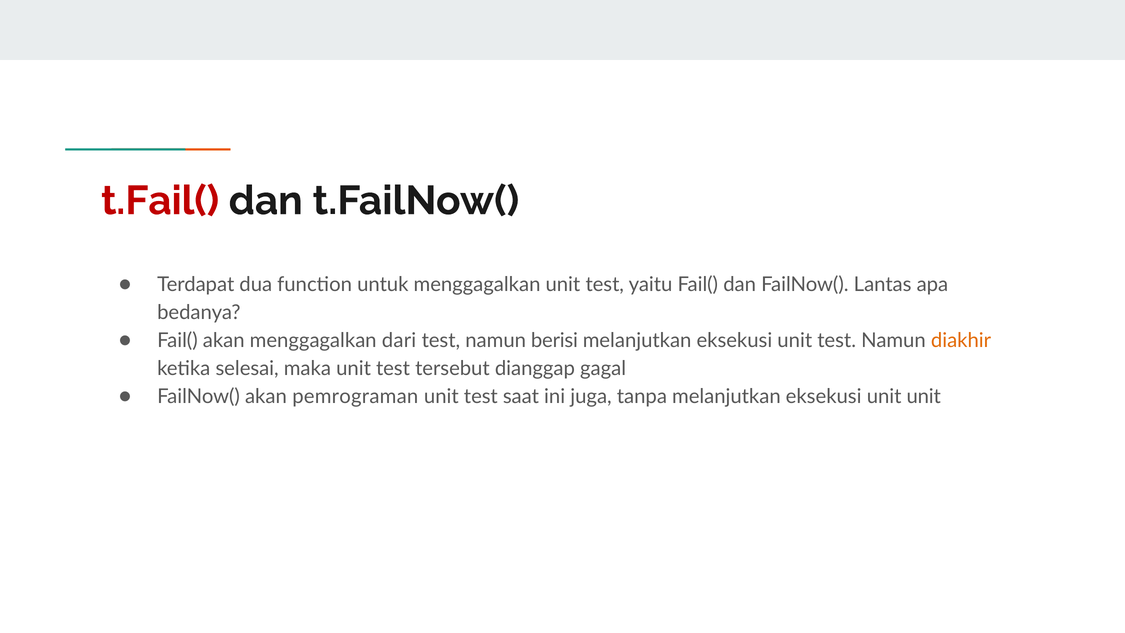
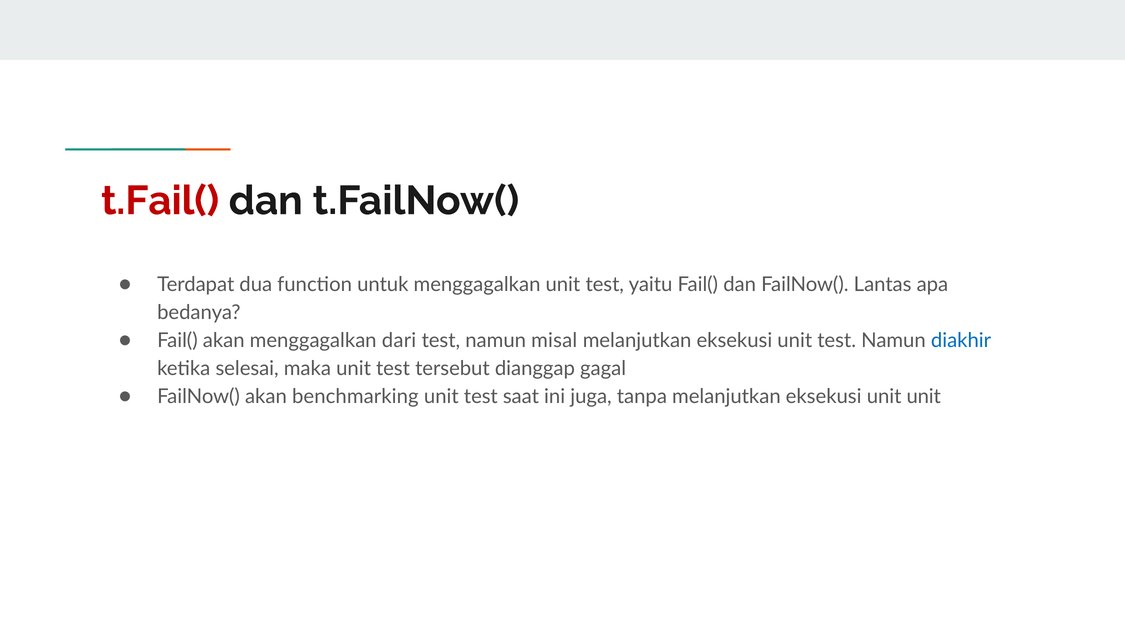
berisi: berisi -> misal (554, 340)
diakhir colour: orange -> blue (961, 340)
pemrograman: pemrograman -> benchmarking (355, 396)
